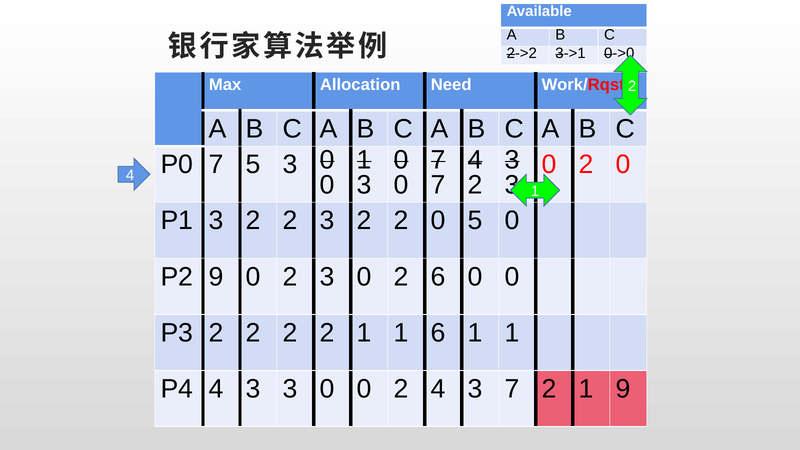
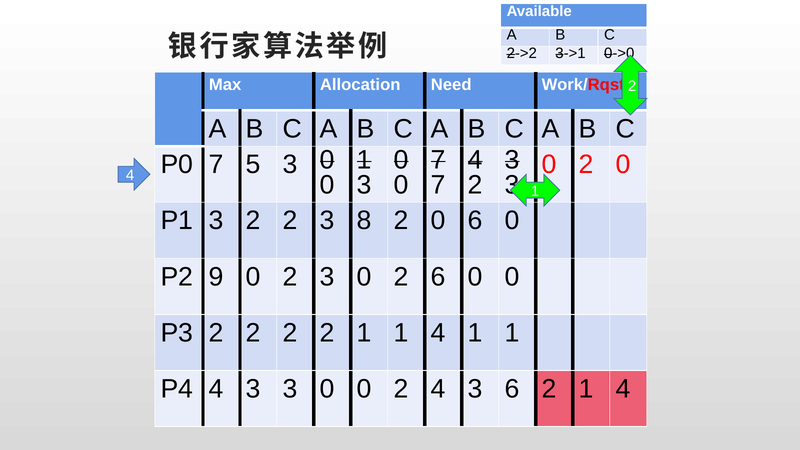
2 3 2: 2 -> 8 (364, 221)
0 5: 5 -> 6 (475, 221)
1 1 6: 6 -> 4 (438, 333)
3 7: 7 -> 6 (512, 389)
2 1 9: 9 -> 4 (623, 389)
